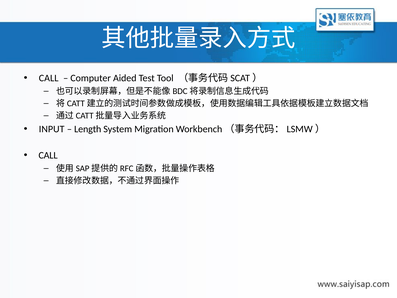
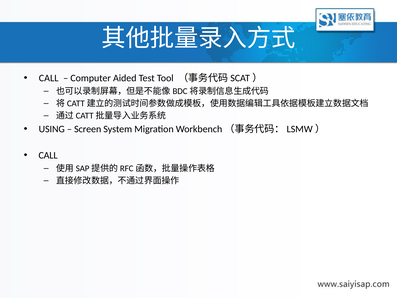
INPUT: INPUT -> USING (52, 129)
Length: Length -> Screen (88, 129)
